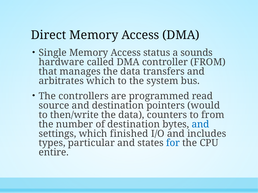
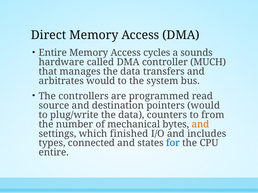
Single: Single -> Entire (53, 53)
status: status -> cycles (157, 53)
controller FROM: FROM -> MUCH (208, 62)
arbitrates which: which -> would (101, 81)
then/write: then/write -> plug/write (74, 115)
of destination: destination -> mechanical (134, 125)
and colour: blue -> orange (200, 125)
particular: particular -> connected (91, 143)
